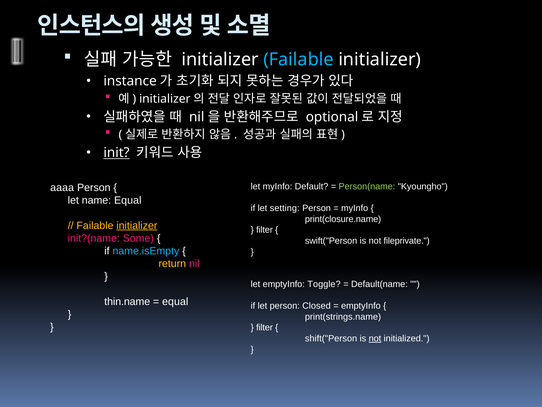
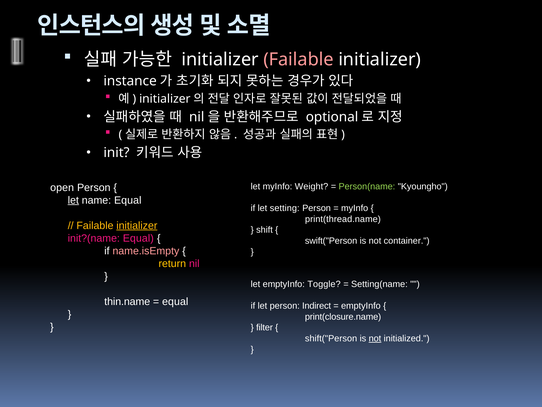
Failable colour: light blue -> pink (299, 60)
init underline: present -> none (116, 153)
Default: Default -> Weight (312, 186)
aaaa: aaaa -> open (62, 187)
let underline: none -> present (73, 200)
print(closure.name: print(closure.name -> print(thread.name (343, 219)
filter: filter -> shift (265, 230)
init?(name Some: Some -> Equal (138, 238)
fileprivate: fileprivate -> container (407, 241)
name.isEmpty colour: light blue -> pink (146, 251)
Default(name: Default(name -> Setting(name (379, 284)
Closed: Closed -> Indirect (317, 306)
print(strings.name: print(strings.name -> print(closure.name (343, 316)
